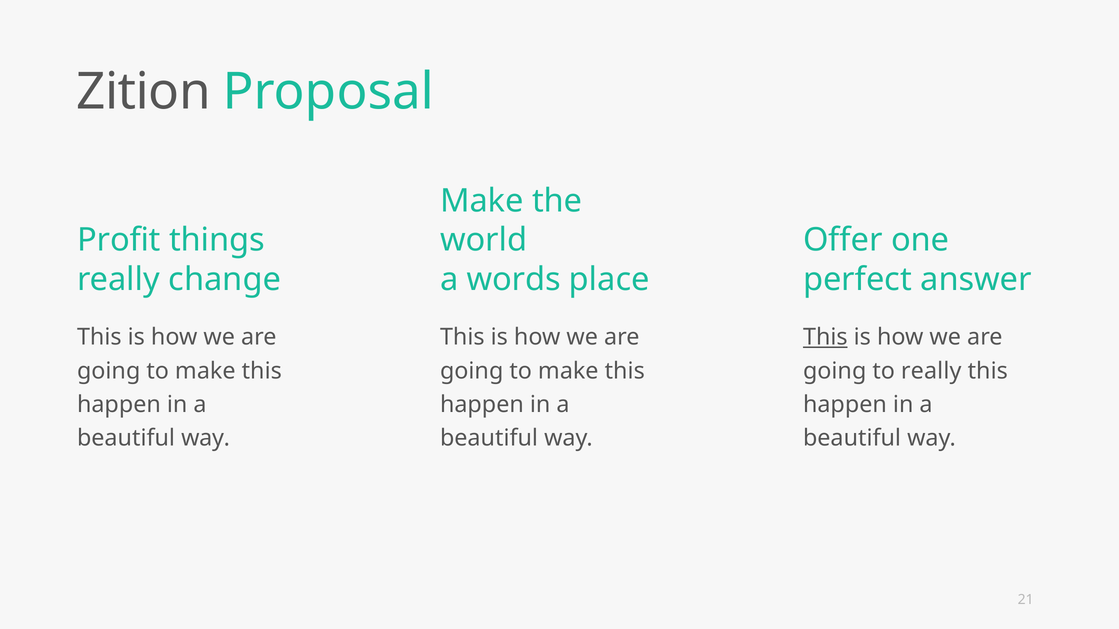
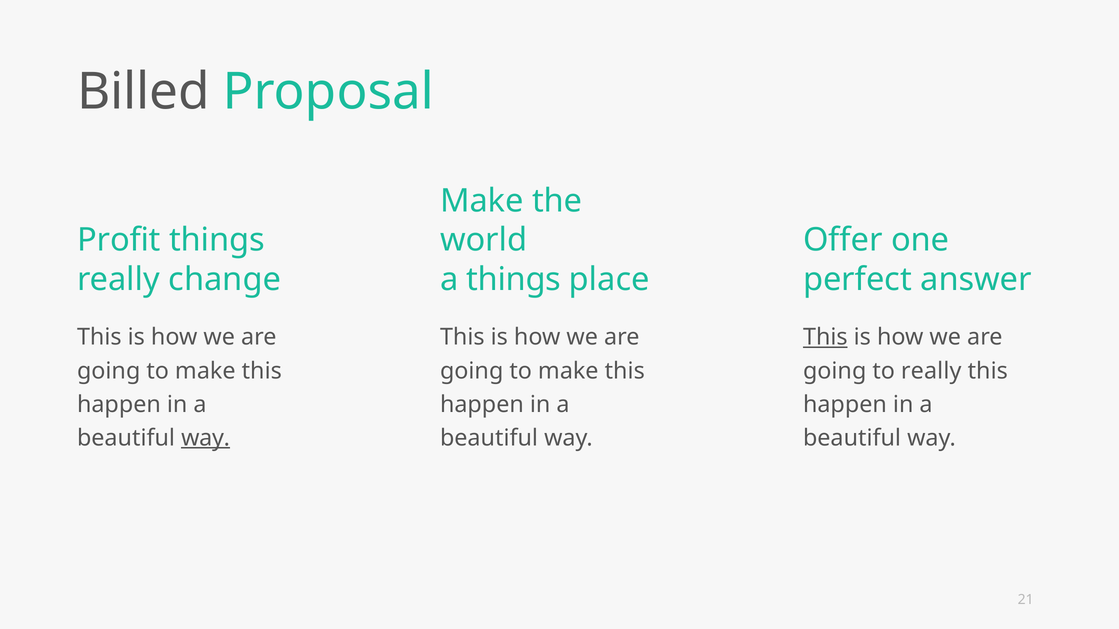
Zition: Zition -> Billed (143, 92)
a words: words -> things (514, 279)
way underline: none -> present (206, 438)
